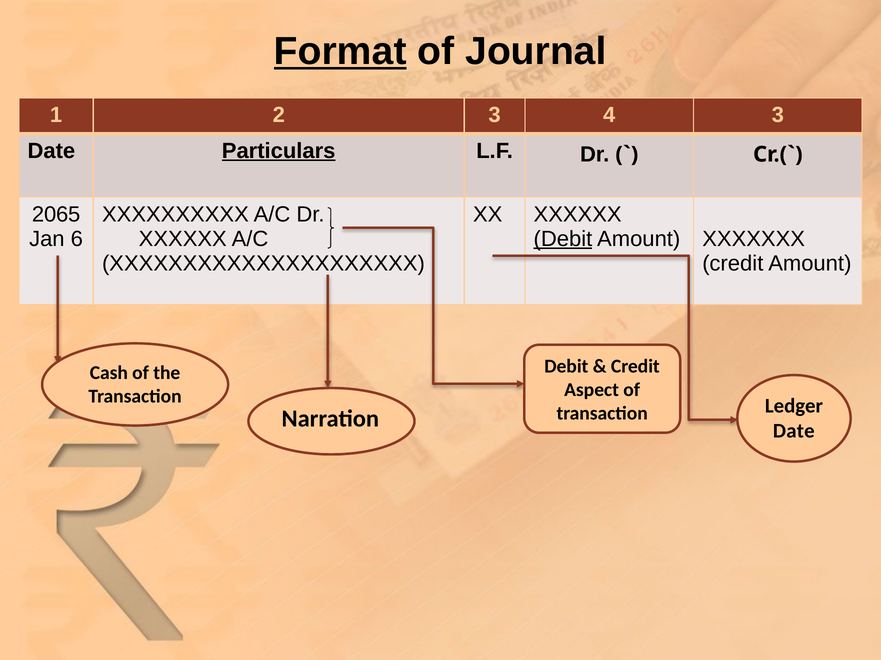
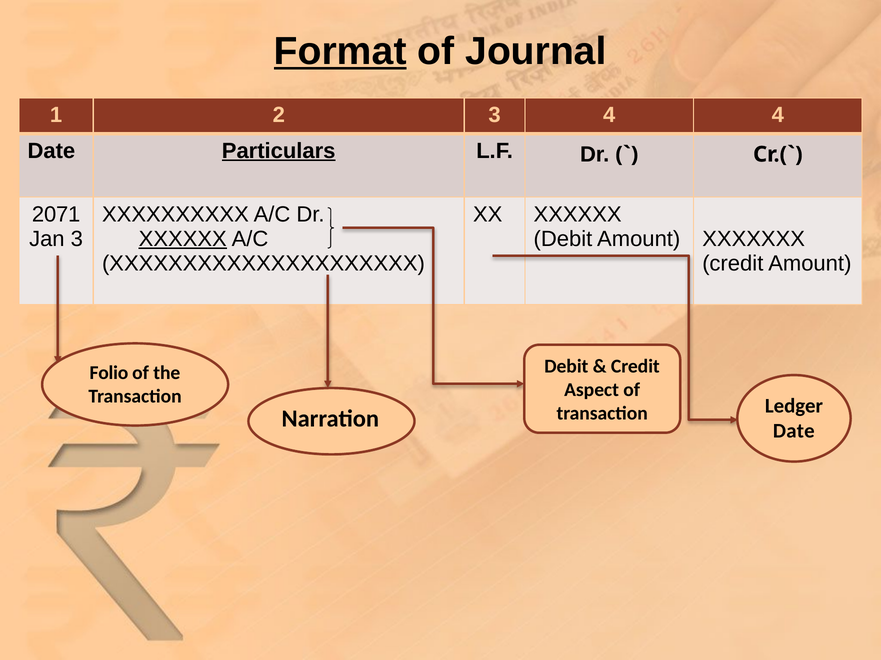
4 3: 3 -> 4 (778, 115)
2065: 2065 -> 2071 (56, 215)
Jan 6: 6 -> 3 (77, 239)
XXXXXX underline: none -> present (183, 239)
Debit underline: present -> none (563, 239)
Cash: Cash -> Folio (109, 373)
